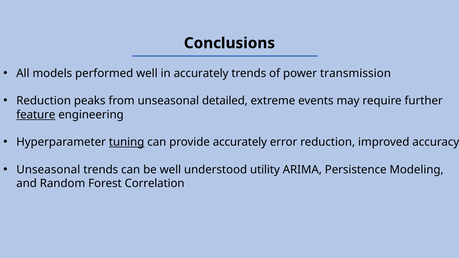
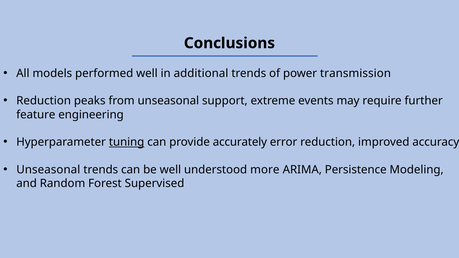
in accurately: accurately -> additional (201, 73)
detailed: detailed -> support (225, 101)
feature underline: present -> none (36, 115)
utility: utility -> more (265, 170)
Correlation: Correlation -> Supervised (155, 184)
